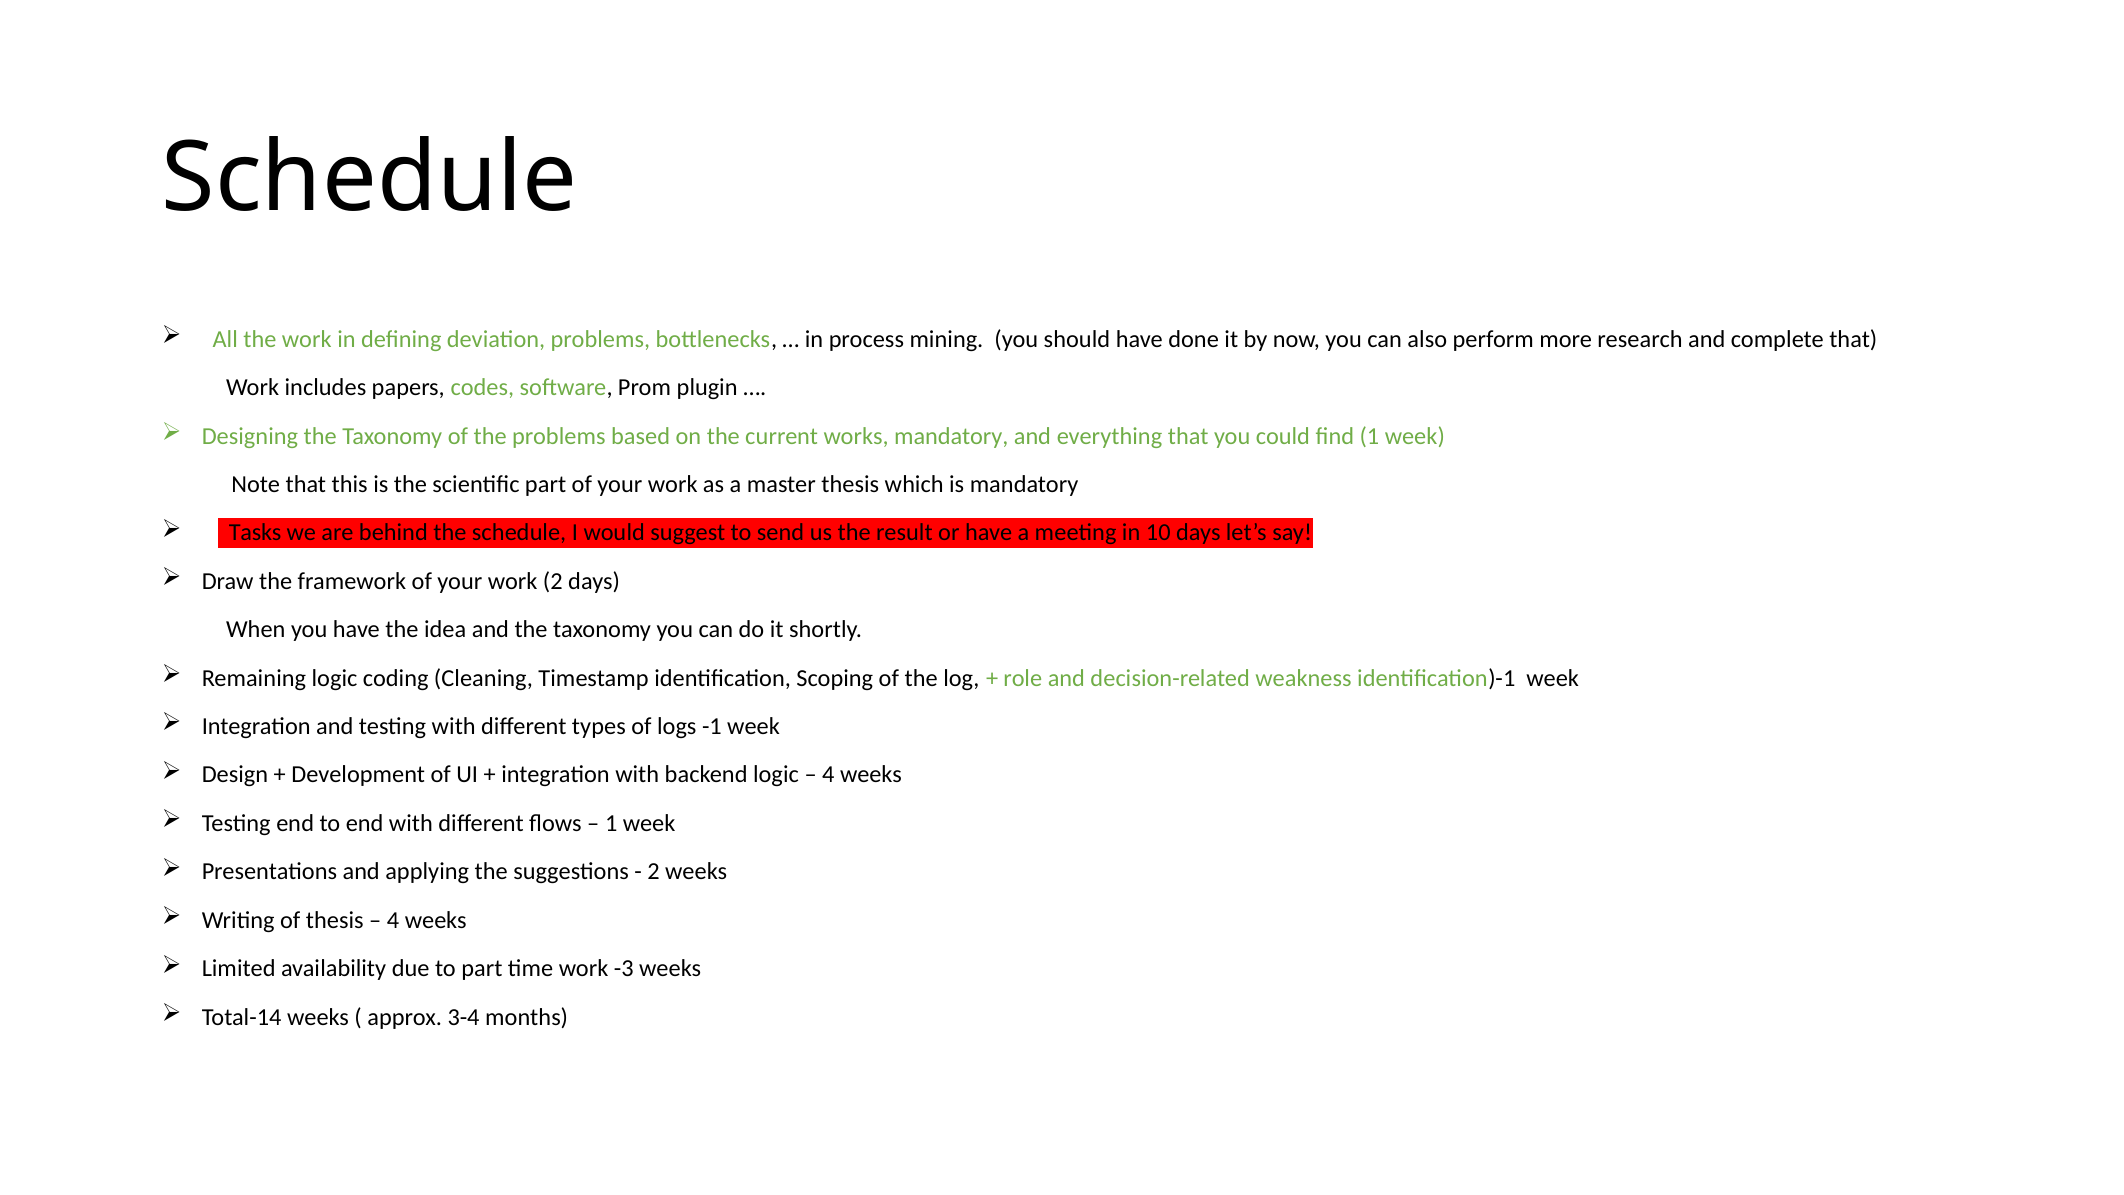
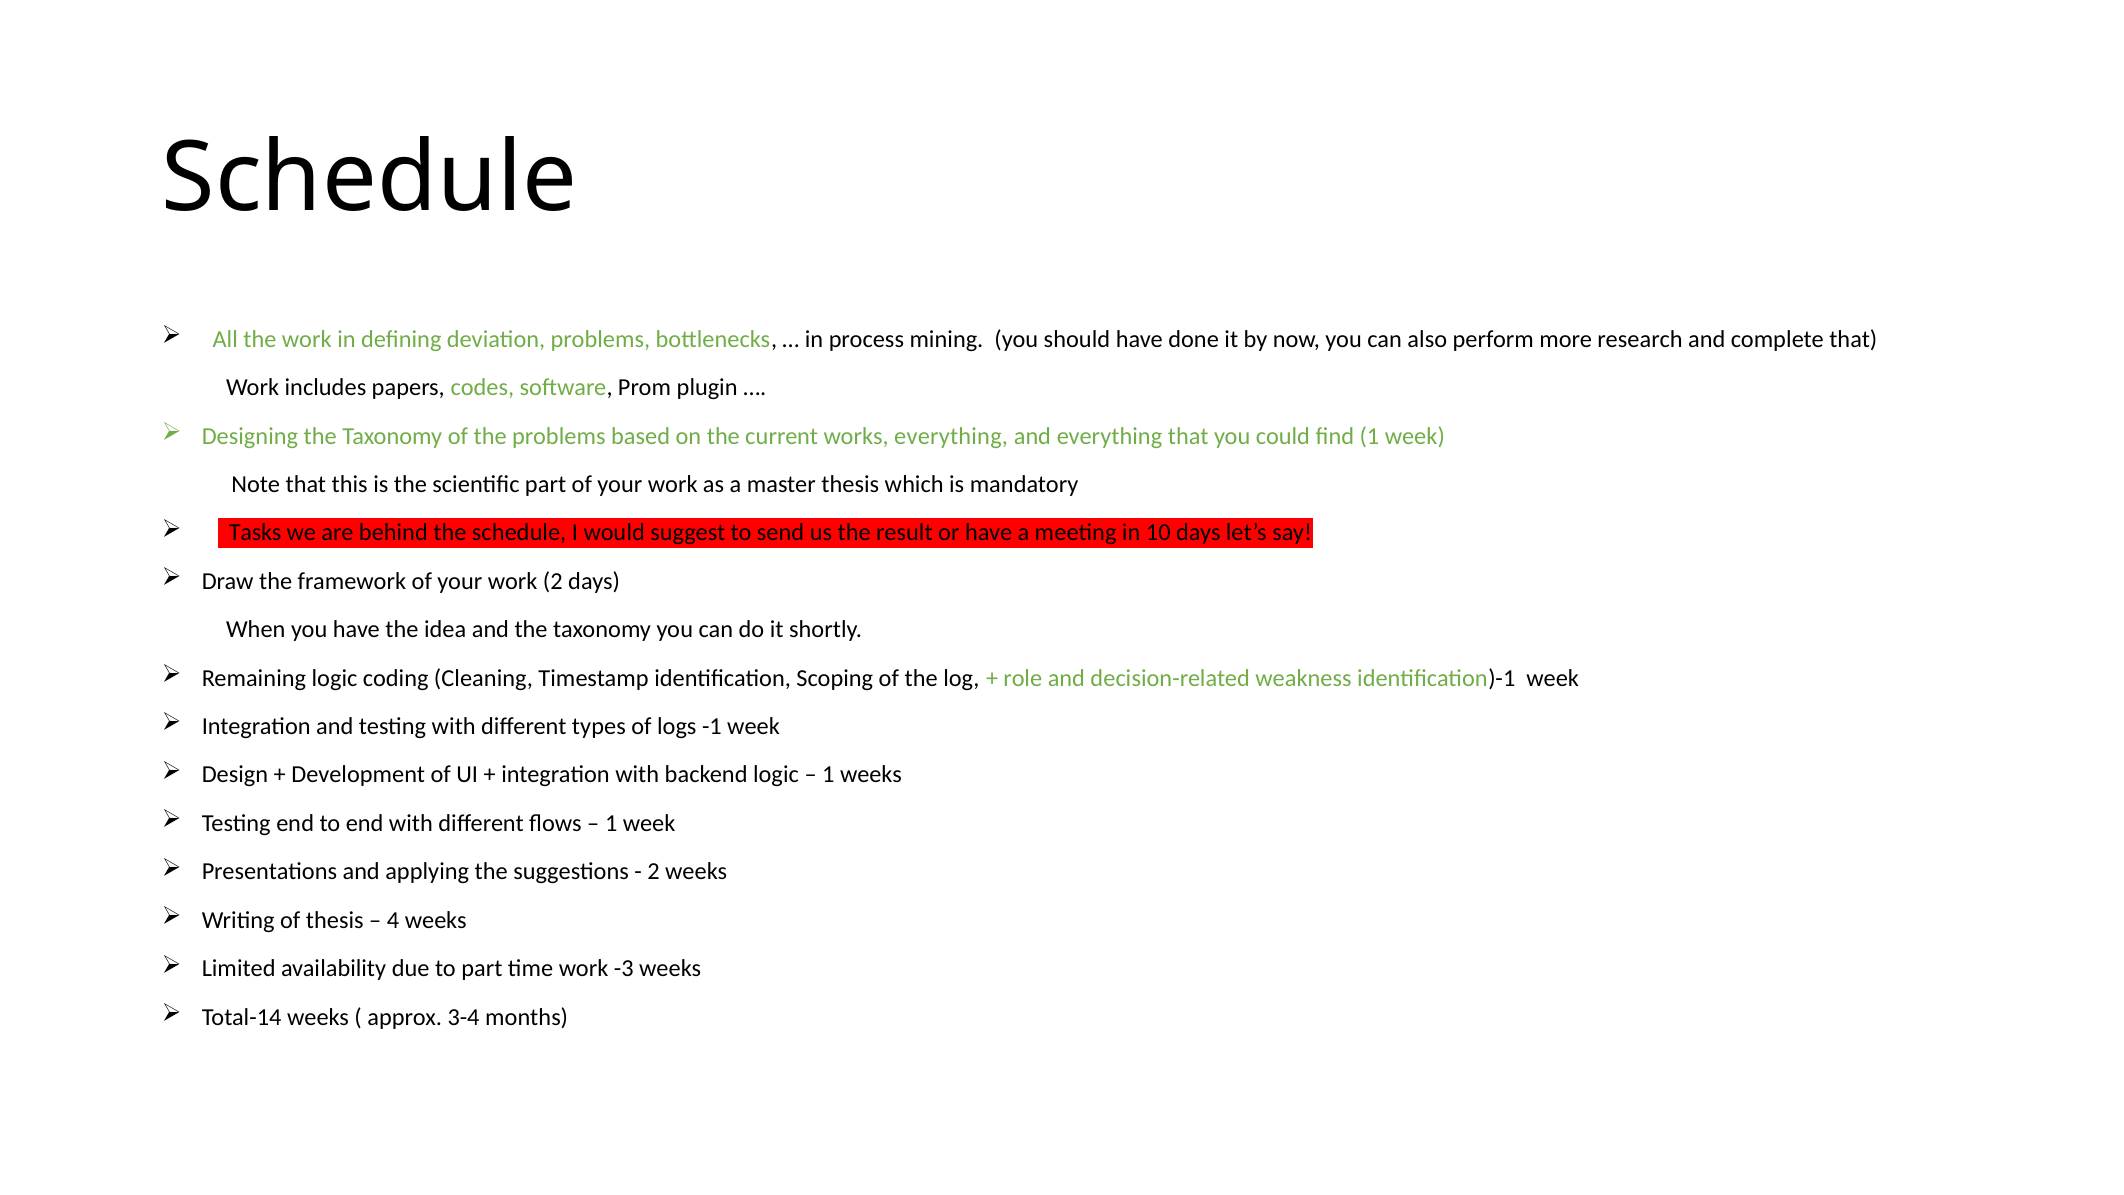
works mandatory: mandatory -> everything (951, 436)
4: 4 -> 1 (828, 775)
